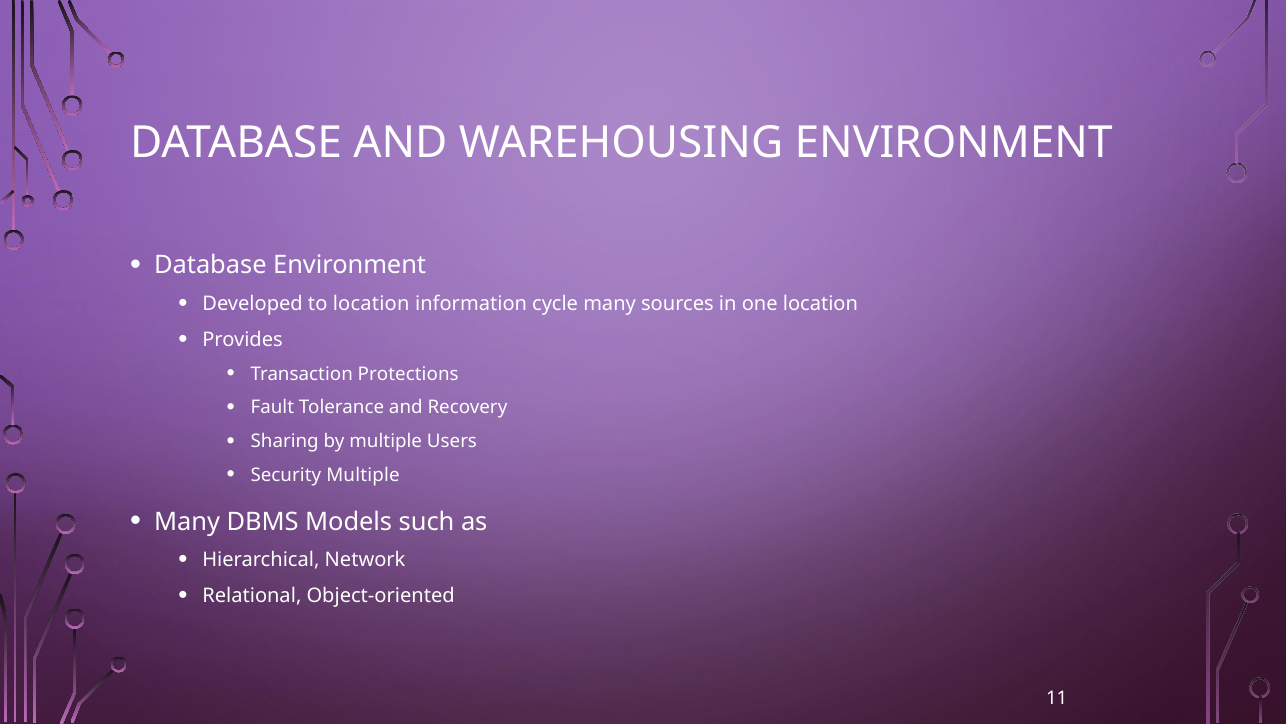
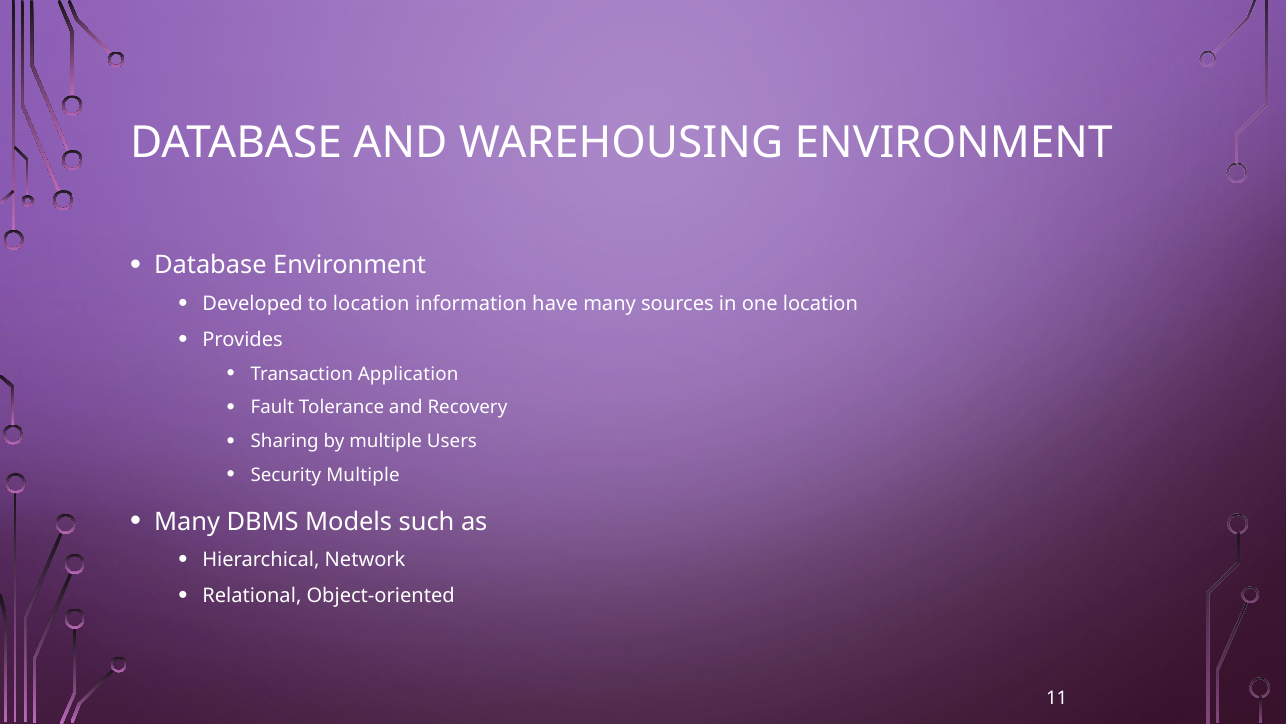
cycle: cycle -> have (555, 304)
Protections: Protections -> Application (408, 374)
